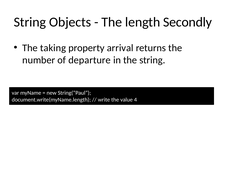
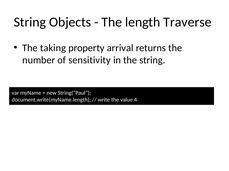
Secondly: Secondly -> Traverse (187, 22)
departure: departure -> sensitivity (90, 60)
